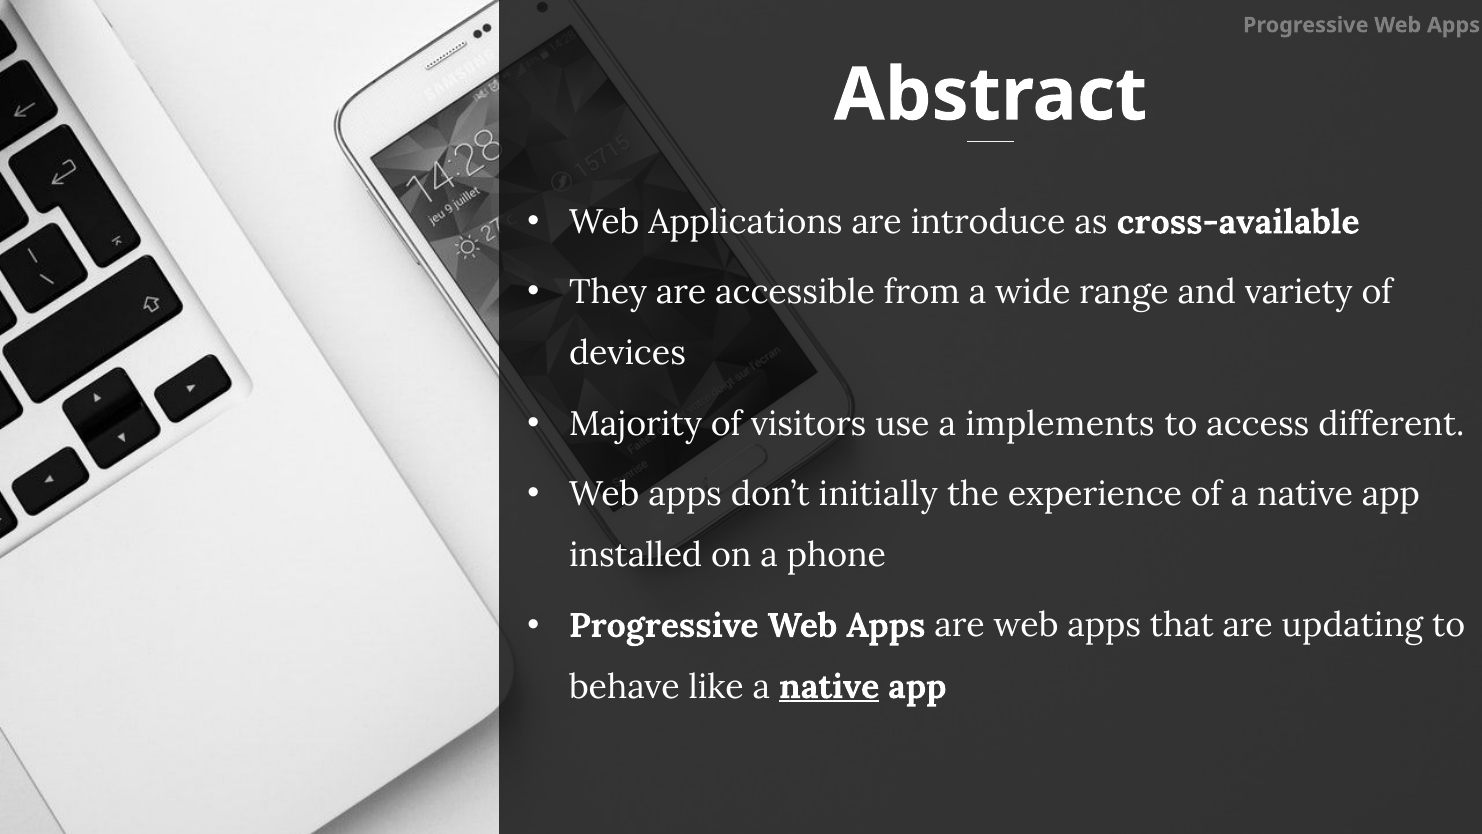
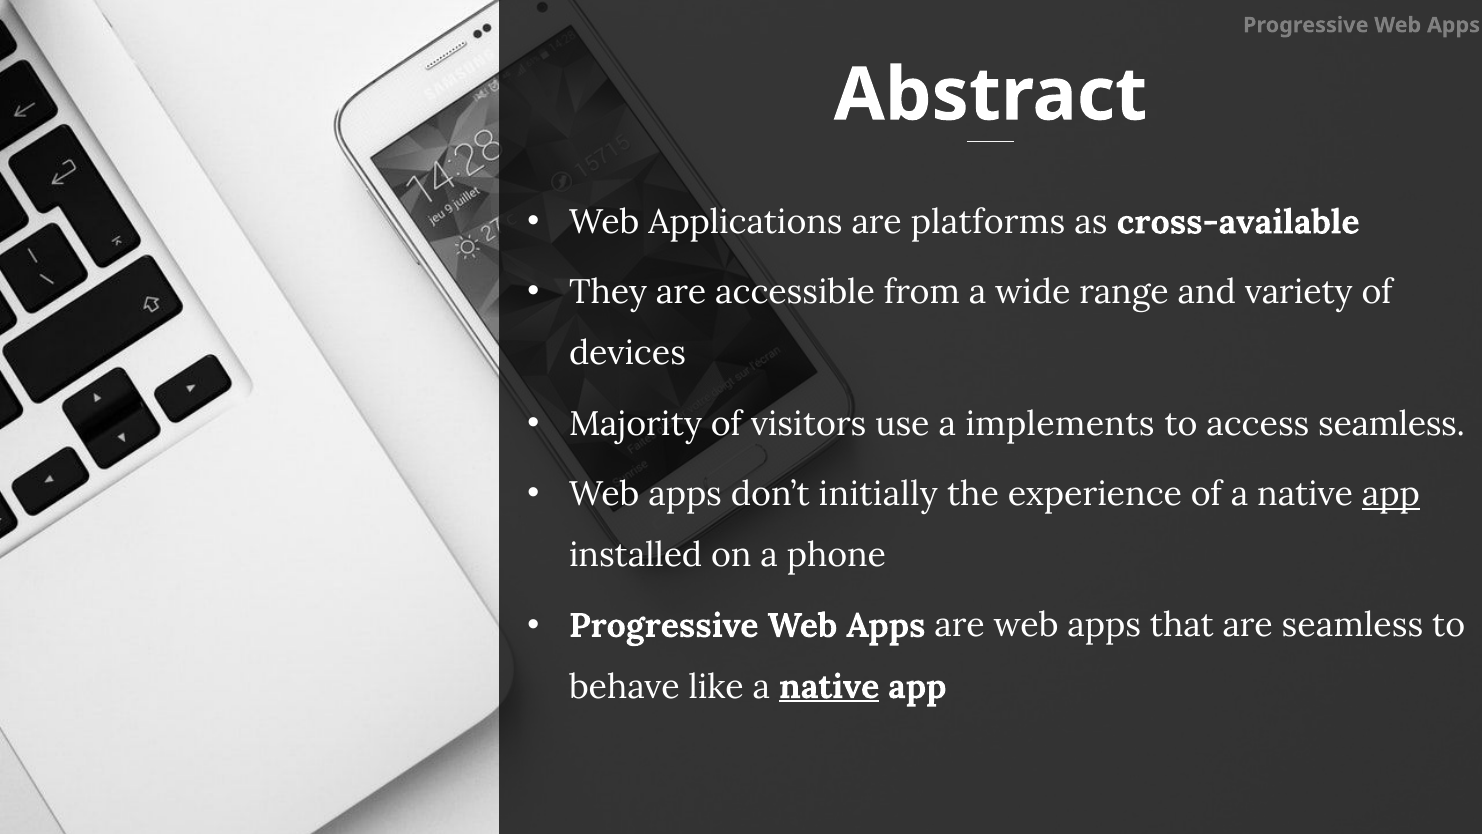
introduce: introduce -> platforms (988, 222)
access different: different -> seamless (1392, 424)
app underline: none -> present (1391, 494)
are updating: updating -> seamless (1353, 625)
